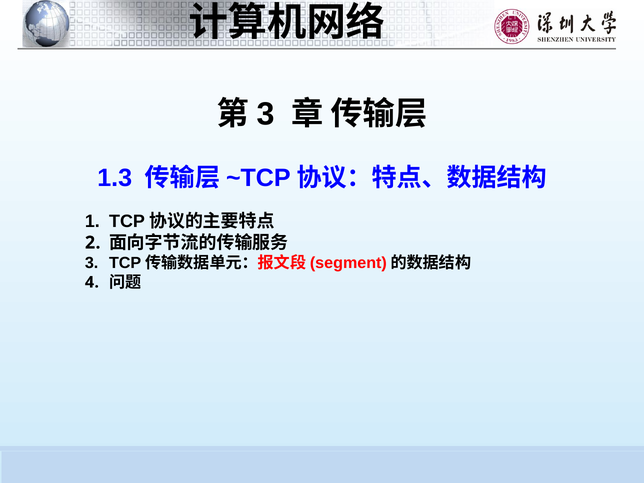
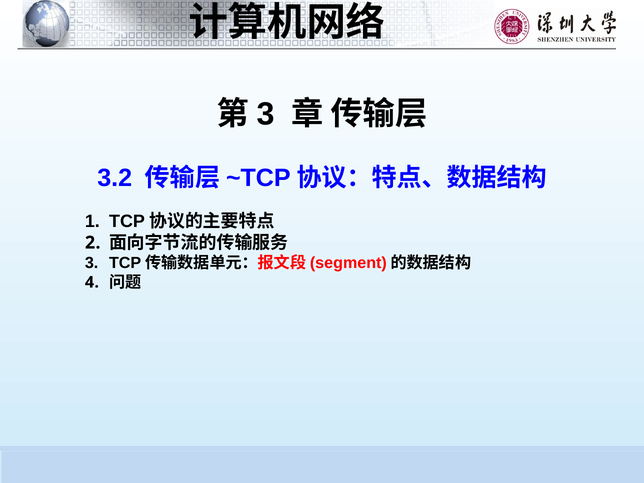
1.3: 1.3 -> 3.2 (115, 178)
